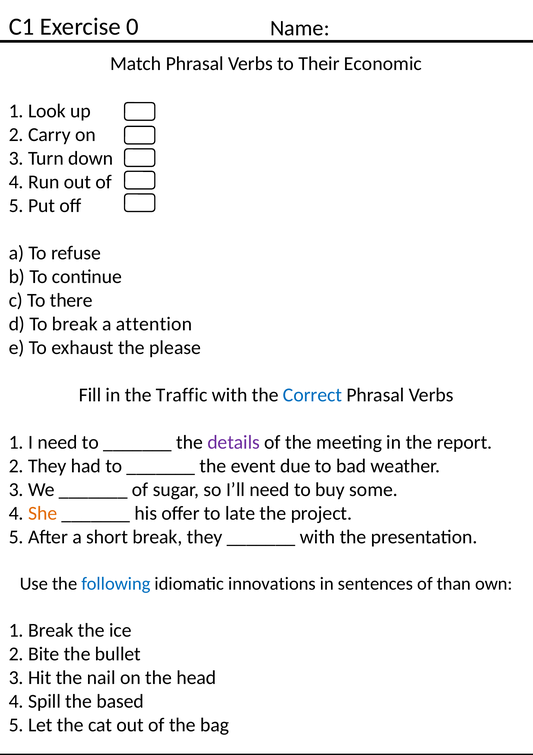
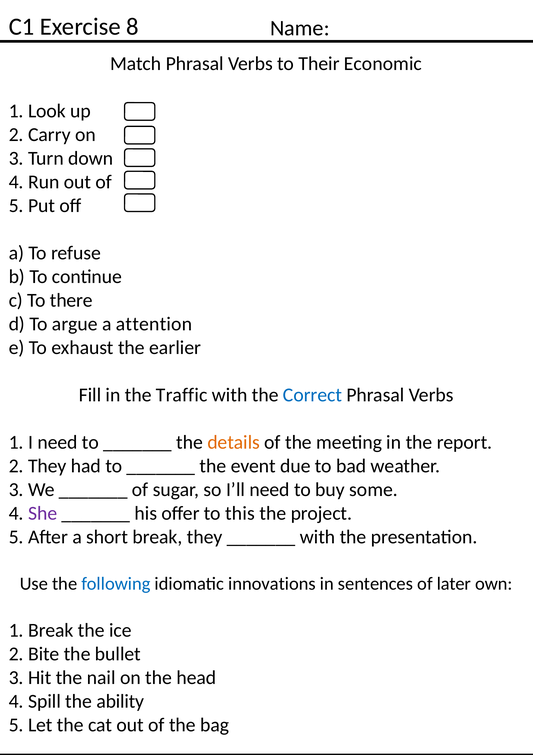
0: 0 -> 8 (132, 27)
To break: break -> argue (75, 324)
please: please -> earlier (175, 348)
details colour: purple -> orange (234, 442)
She colour: orange -> purple (43, 513)
late: late -> this (240, 513)
than: than -> later (454, 584)
based: based -> ability (120, 701)
